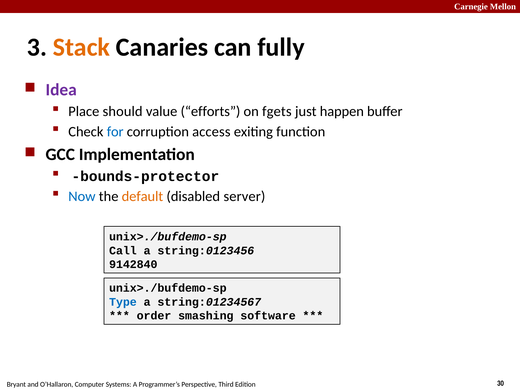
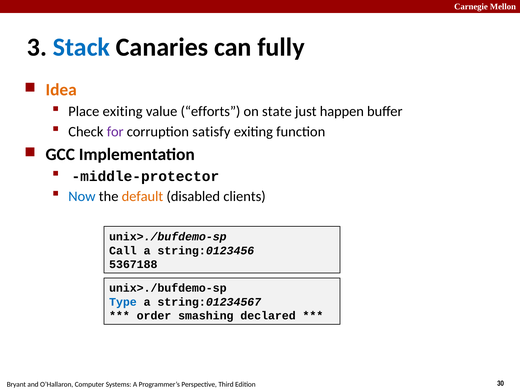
Stack colour: orange -> blue (81, 47)
Idea colour: purple -> orange (61, 90)
Place should: should -> exiting (123, 112)
fgets: fgets -> state (277, 112)
for colour: blue -> purple (115, 132)
access: access -> satisfy (211, 132)
bounds-protector: bounds-protector -> middle-protector (145, 176)
server: server -> clients (245, 196)
9142840: 9142840 -> 5367188 (133, 264)
software: software -> declared (268, 316)
